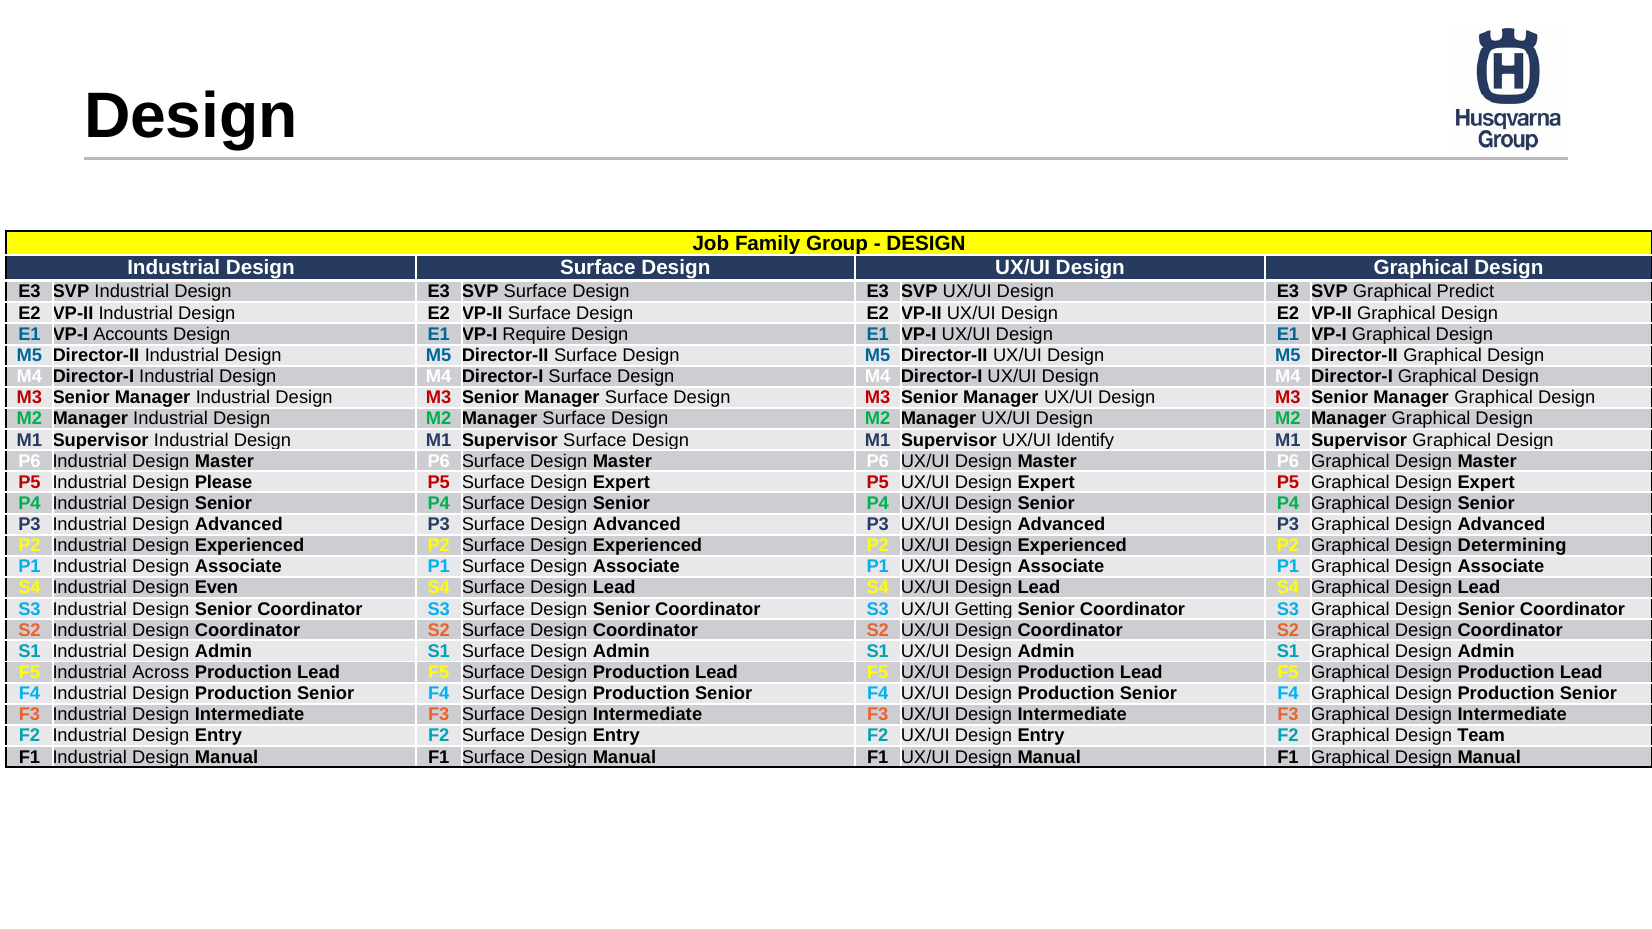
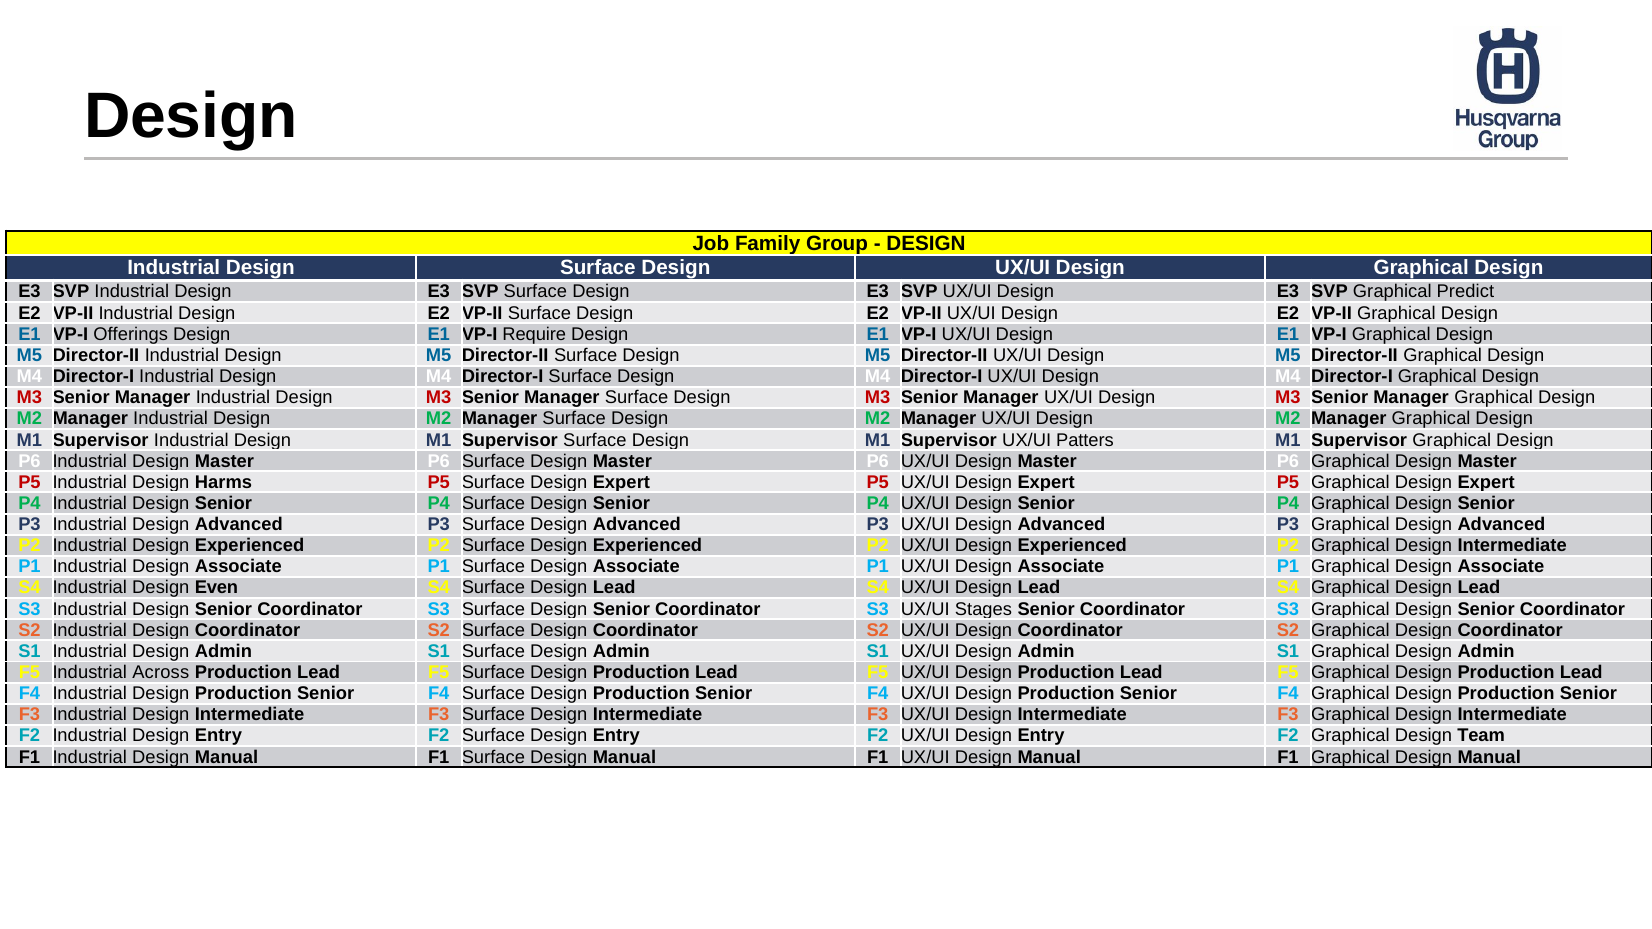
Accounts: Accounts -> Offerings (131, 334)
Identify: Identify -> Patters (1085, 440)
Please: Please -> Harms (224, 482)
P2 Graphical Design Determining: Determining -> Intermediate (1512, 546)
Getting: Getting -> Stages (984, 609)
